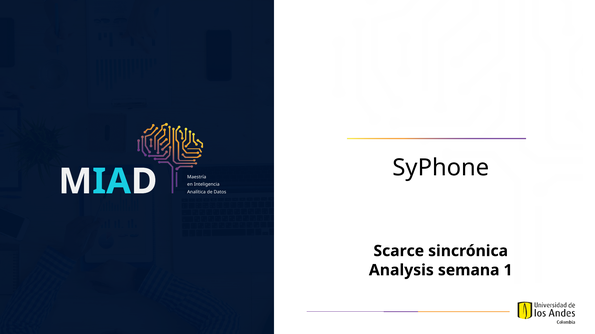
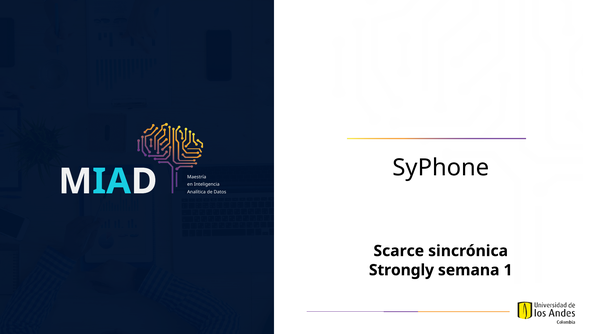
Analysis: Analysis -> Strongly (401, 271)
